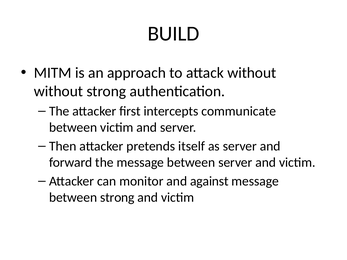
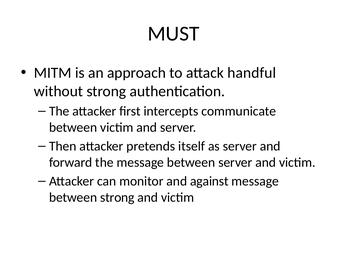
BUILD: BUILD -> MUST (173, 34)
attack without: without -> handful (252, 73)
